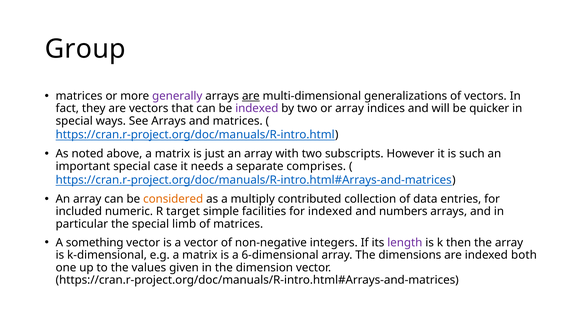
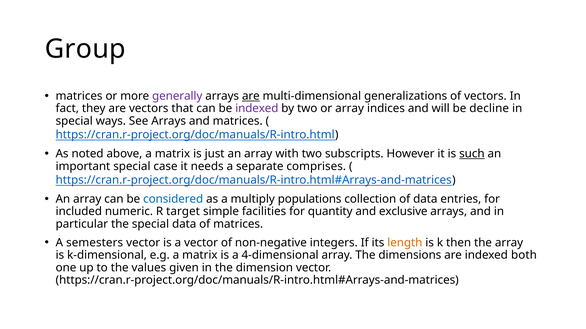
quicker: quicker -> decline (489, 109)
such underline: none -> present (472, 154)
considered colour: orange -> blue (173, 199)
contributed: contributed -> populations (310, 199)
for indexed: indexed -> quantity (330, 212)
numbers: numbers -> exclusive (403, 212)
special limb: limb -> data (184, 224)
something: something -> semesters (95, 243)
length colour: purple -> orange (405, 243)
6-dimensional: 6-dimensional -> 4-dimensional (280, 256)
